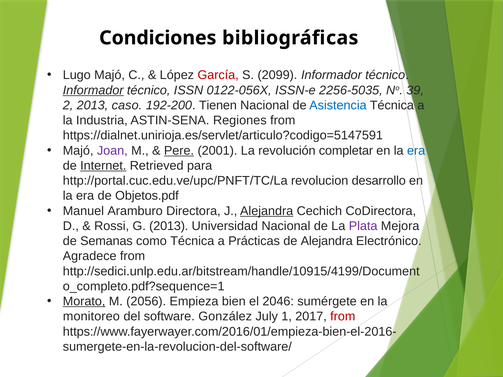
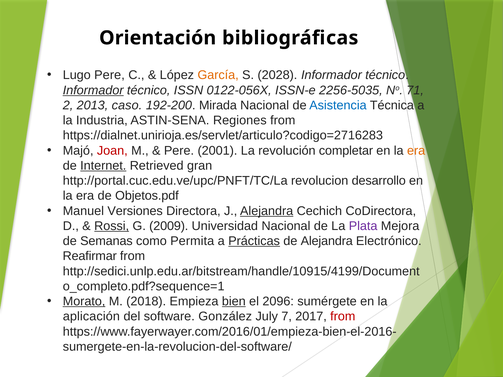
Condiciones: Condiciones -> Orientación (158, 38)
Lugo Majó: Majó -> Pere (109, 75)
García colour: red -> orange (218, 75)
2099: 2099 -> 2028 (277, 75)
39: 39 -> 71 (415, 90)
Tienen: Tienen -> Mirada (218, 105)
https://dialnet.unirioja.es/servlet/articulo?codigo=5147591: https://dialnet.unirioja.es/servlet/articulo?codigo=5147591 -> https://dialnet.unirioja.es/servlet/articulo?codigo=2716283 (223, 136)
Joan colour: purple -> red (112, 151)
Pere underline: present -> none (179, 151)
era colour: blue -> orange (416, 151)
para: para -> gran (200, 166)
Aramburo: Aramburo -> Versiones (135, 211)
Rossi underline: none -> present (112, 226)
G 2013: 2013 -> 2009 (169, 226)
como Técnica: Técnica -> Permita (192, 241)
Prácticas underline: none -> present (254, 241)
Agradece: Agradece -> Reafirmar (90, 256)
2056: 2056 -> 2018 (146, 302)
bien underline: none -> present (234, 302)
2046: 2046 -> 2096 (278, 302)
monitoreo: monitoreo -> aplicación (91, 317)
1: 1 -> 7 (287, 317)
